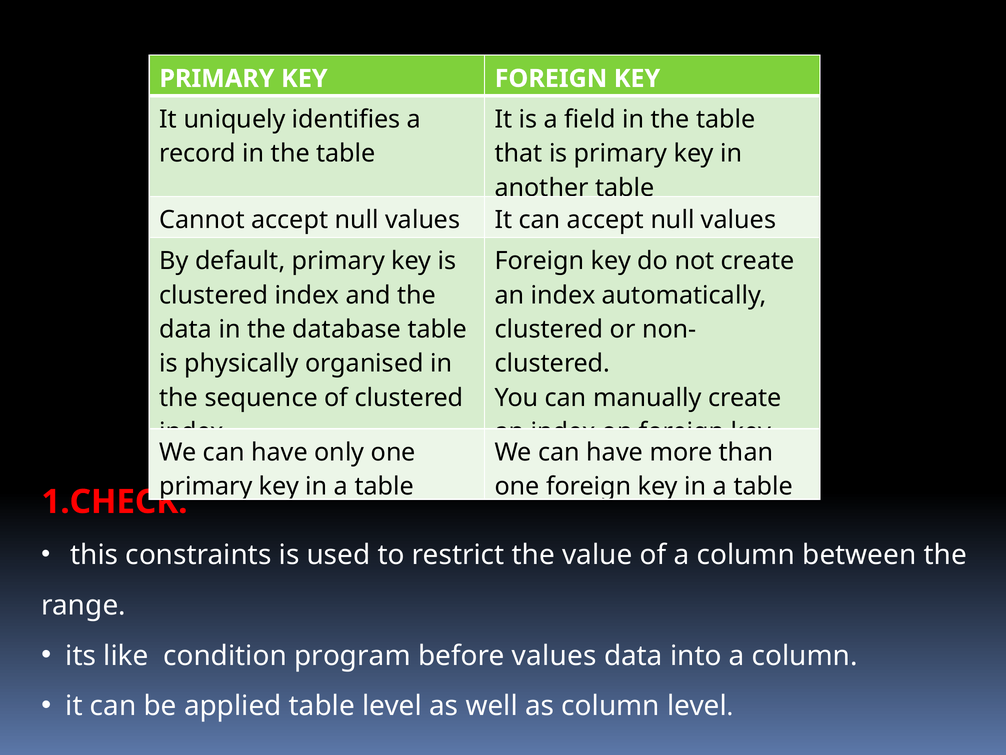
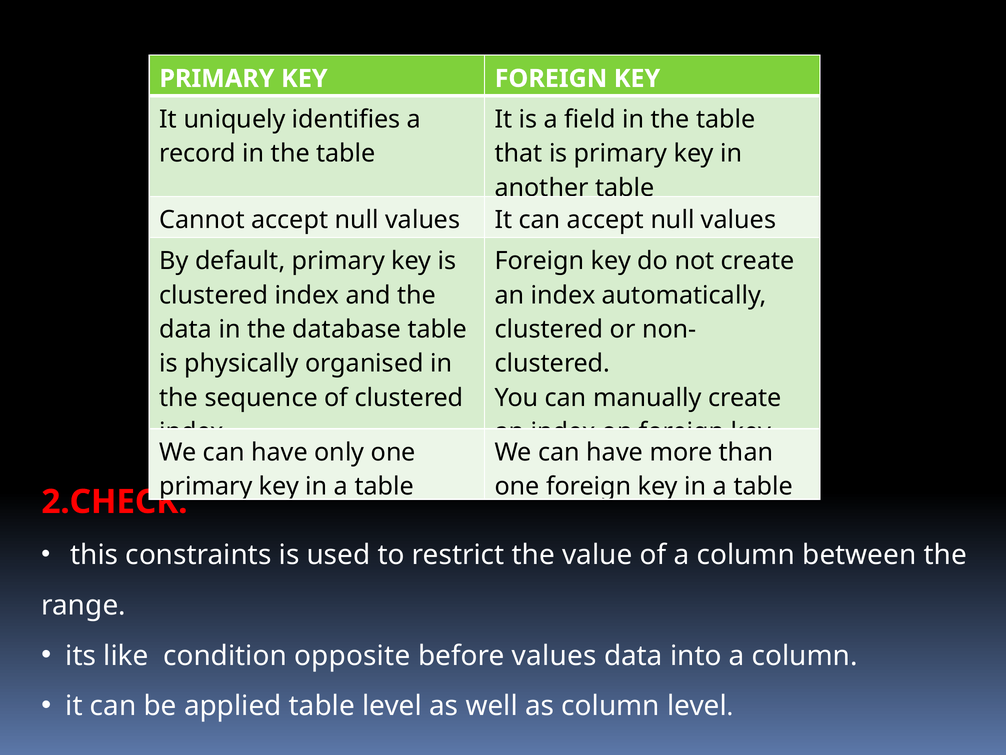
1.CHECK: 1.CHECK -> 2.CHECK (114, 502)
program: program -> opposite (352, 655)
